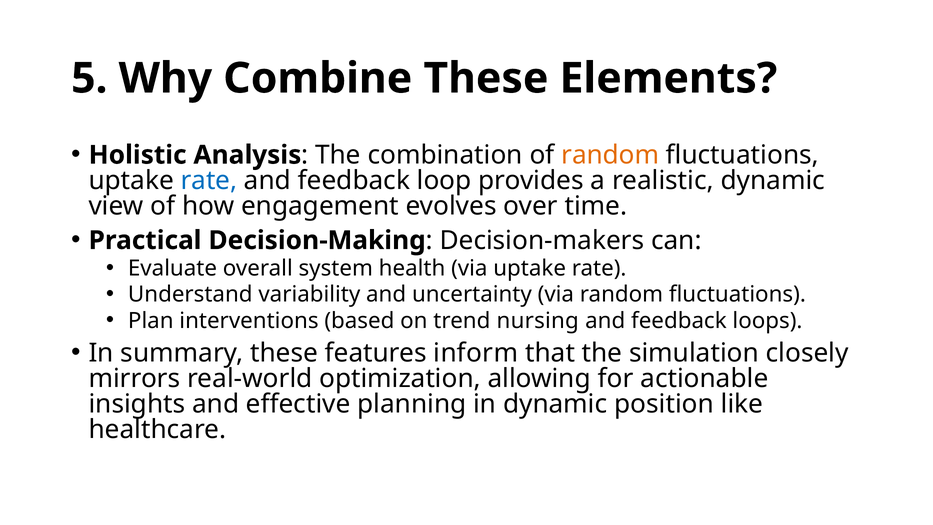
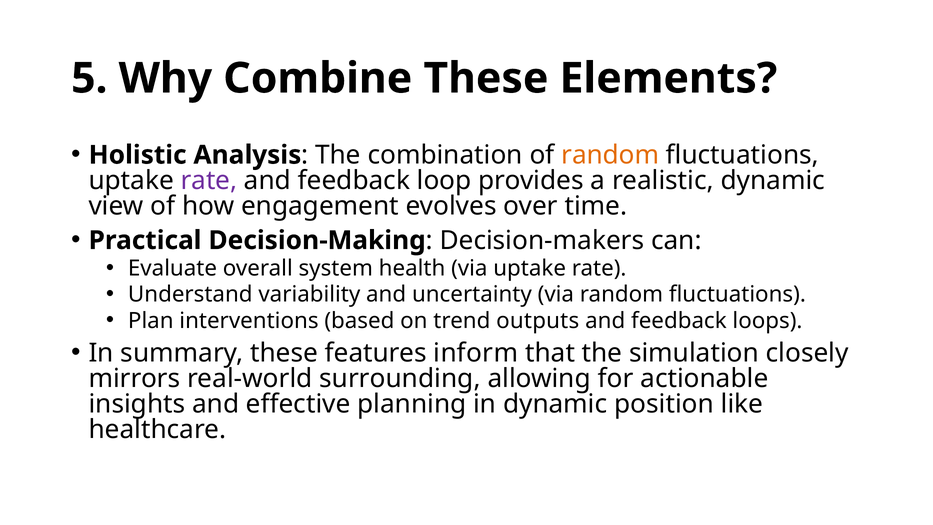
rate colour: blue -> purple (209, 180)
nursing: nursing -> outputs (538, 321)
optimization: optimization -> surrounding (400, 378)
